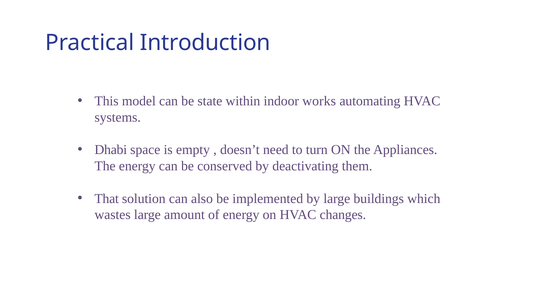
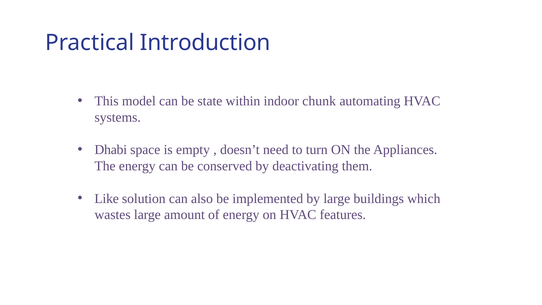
works: works -> chunk (319, 101)
That: That -> Like (107, 198)
changes: changes -> features (343, 215)
